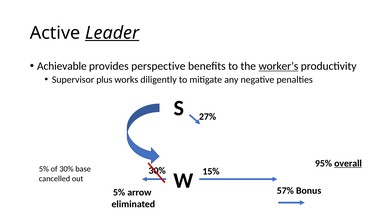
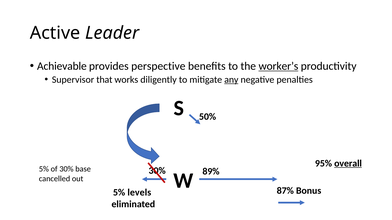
Leader underline: present -> none (112, 33)
plus: plus -> that (104, 80)
any underline: none -> present (231, 80)
27%: 27% -> 50% (208, 117)
15%: 15% -> 89% (211, 172)
57%: 57% -> 87% (285, 191)
arrow: arrow -> levels (139, 193)
